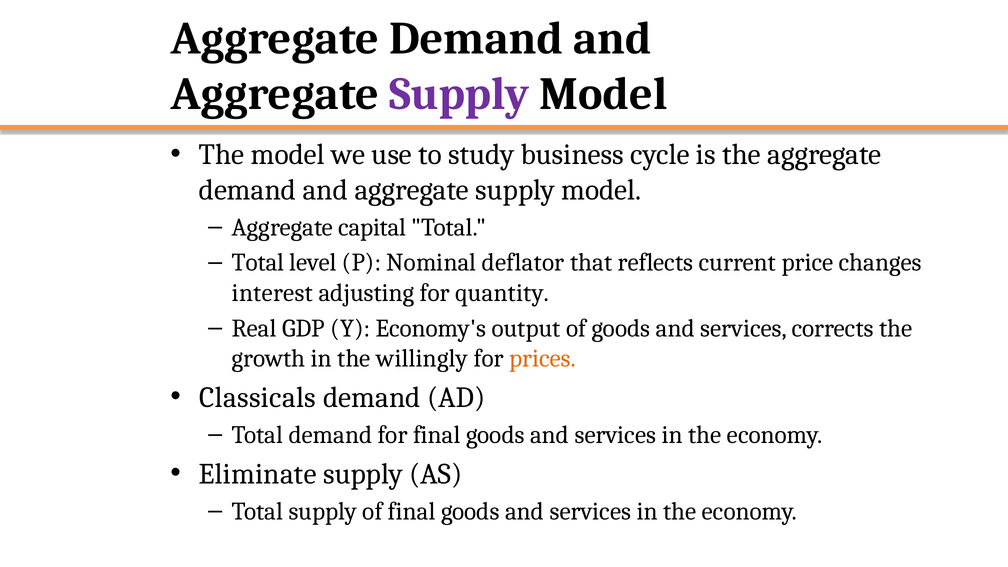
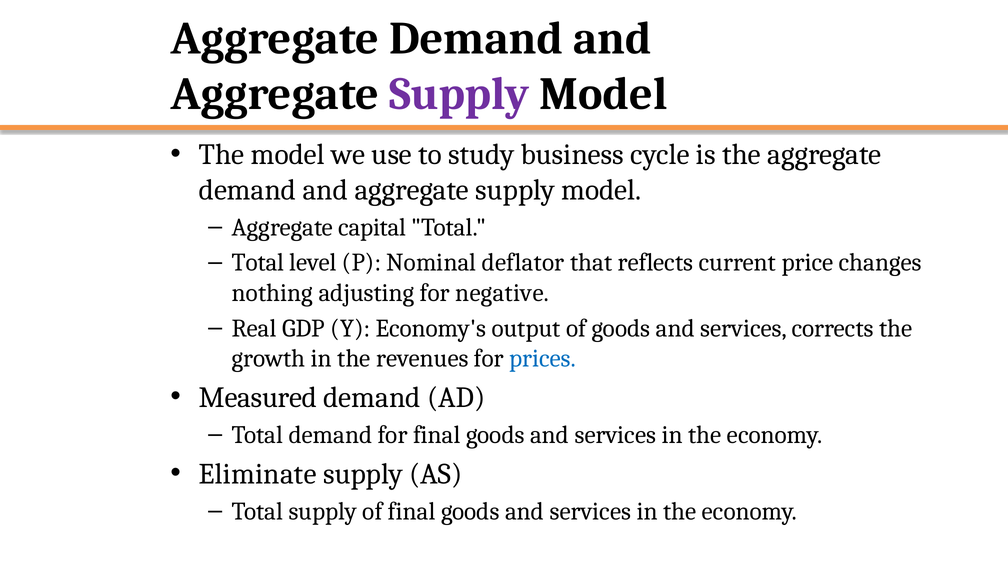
interest: interest -> nothing (272, 293)
quantity: quantity -> negative (502, 293)
willingly: willingly -> revenues (422, 358)
prices colour: orange -> blue (542, 358)
Classicals: Classicals -> Measured (258, 397)
